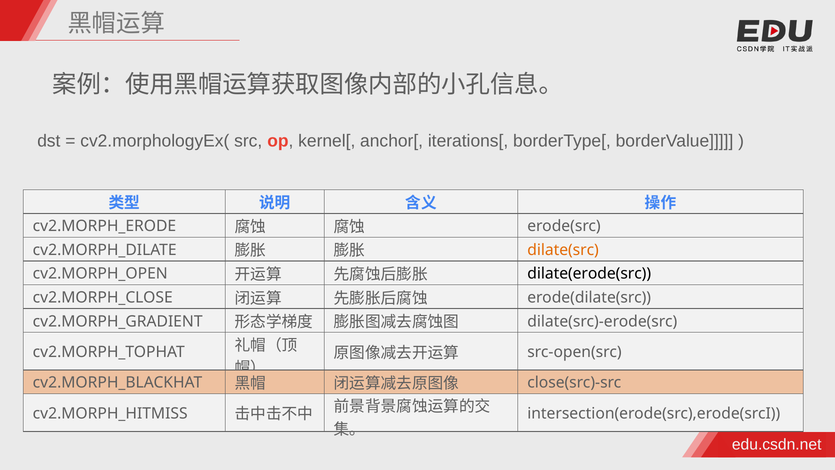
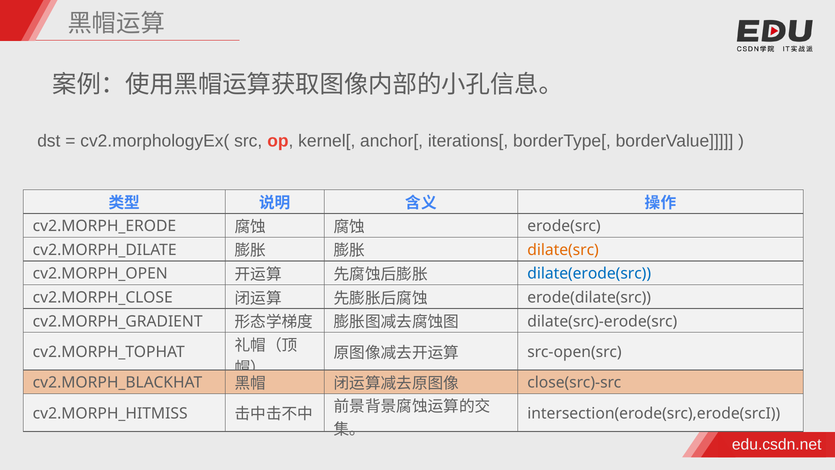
dilate(erode(src colour: black -> blue (589, 274)
